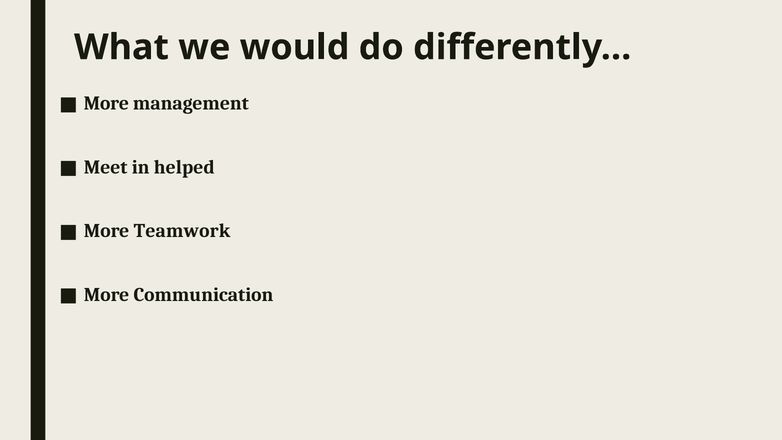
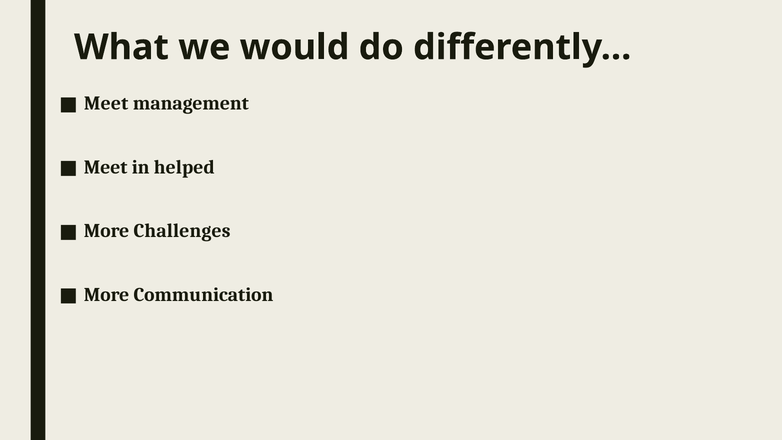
More: More -> Meet (106, 103)
Teamwork: Teamwork -> Challenges (182, 231)
